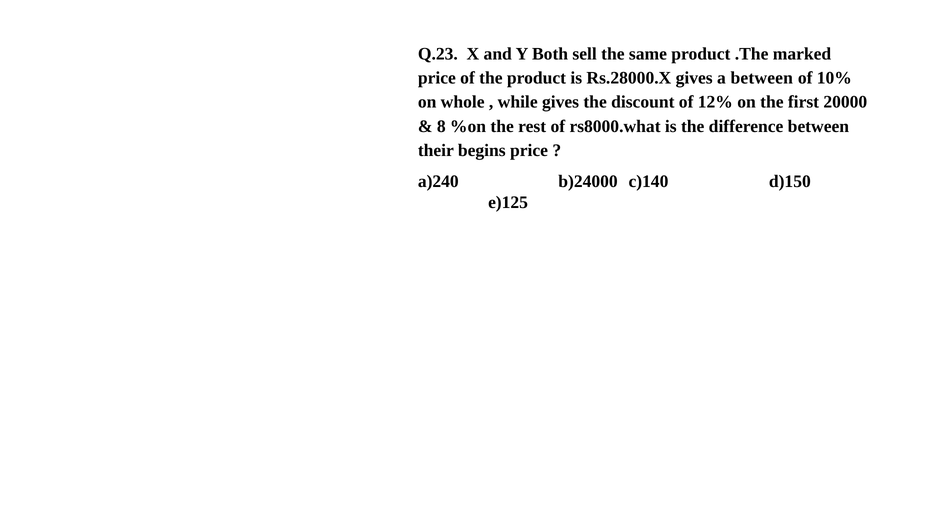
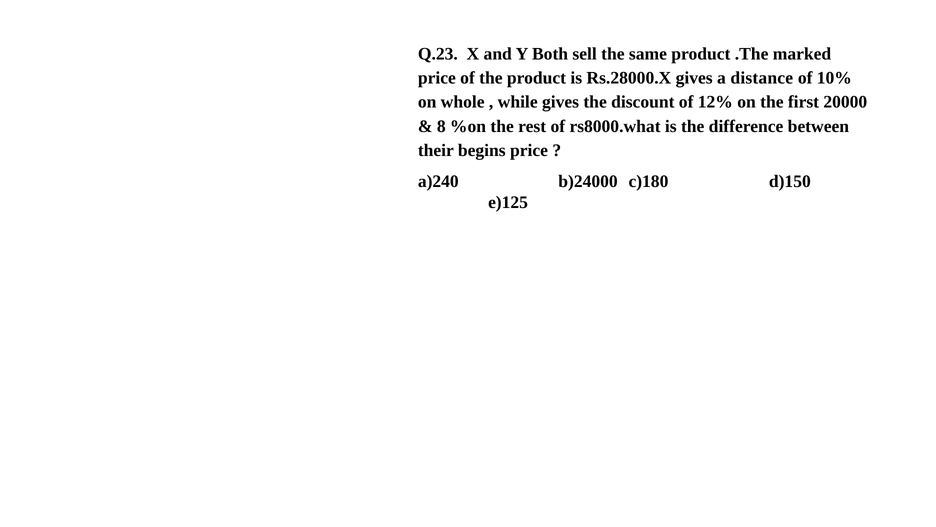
a between: between -> distance (762, 78)
c)140: c)140 -> c)180 (648, 181)
